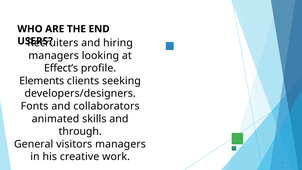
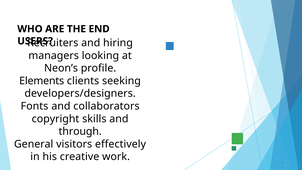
Effect’s: Effect’s -> Neon’s (61, 68)
animated: animated -> copyright (55, 119)
visitors managers: managers -> effectively (121, 144)
